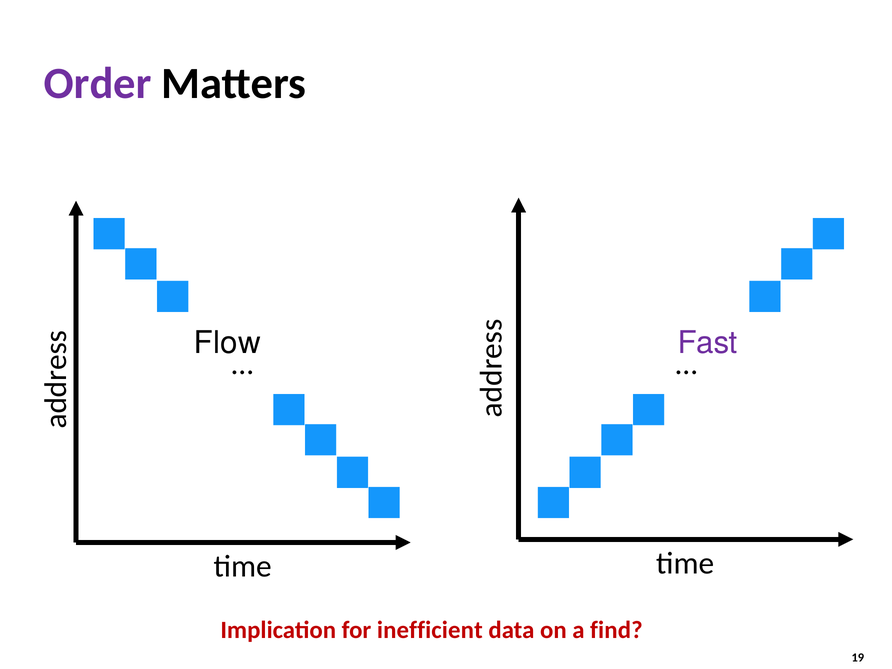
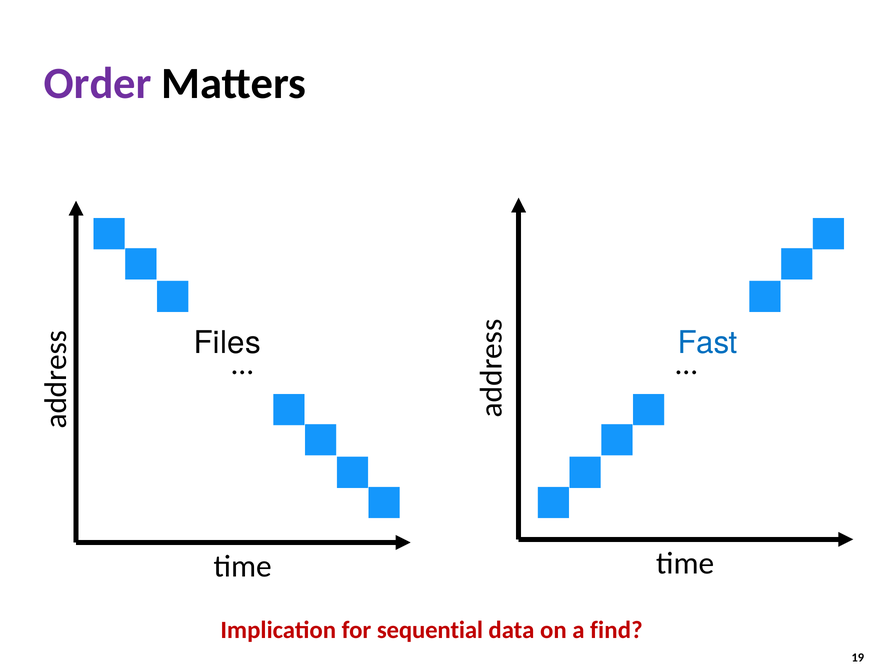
Flow: Flow -> Files (227, 343)
Fast colour: purple -> blue (708, 343)
inefficient: inefficient -> sequential (430, 630)
